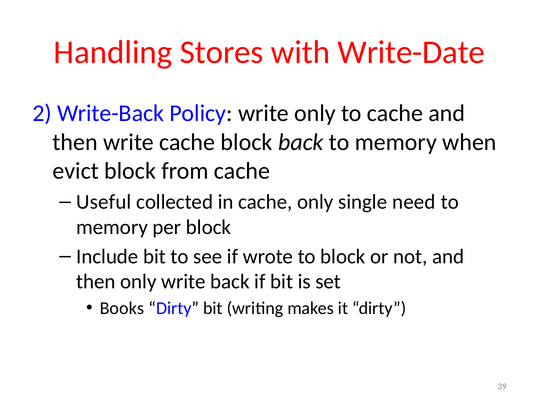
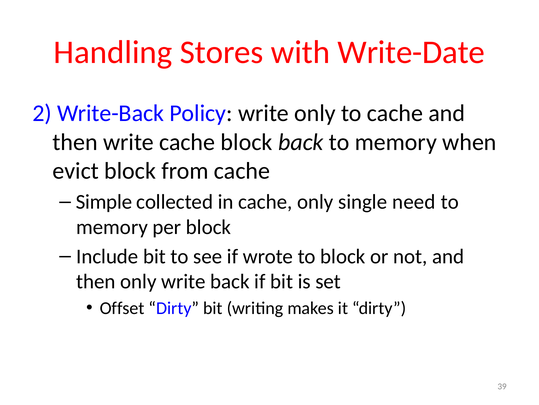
Useful: Useful -> Simple (104, 202)
Books: Books -> Offset (122, 308)
